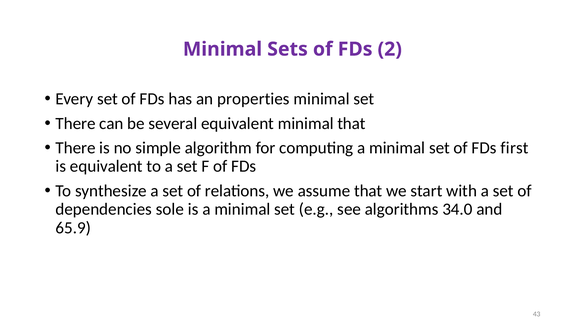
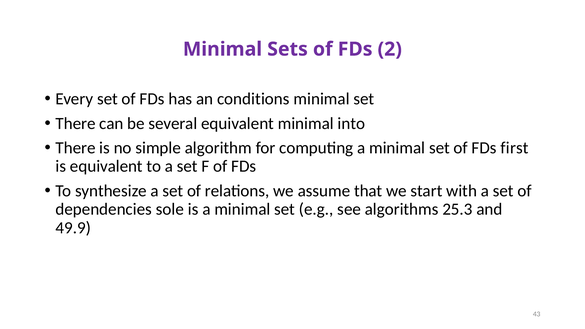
properties: properties -> conditions (253, 99)
minimal that: that -> into (351, 123)
34.0: 34.0 -> 25.3 (457, 209)
65.9: 65.9 -> 49.9 (73, 228)
